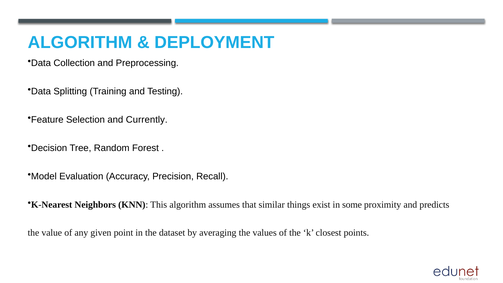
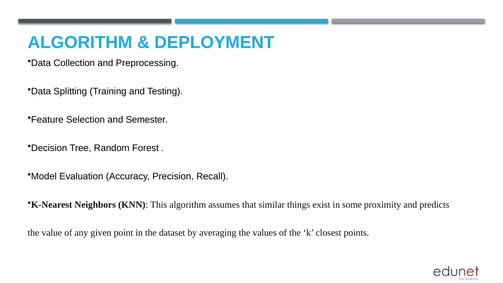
Currently: Currently -> Semester (147, 120)
